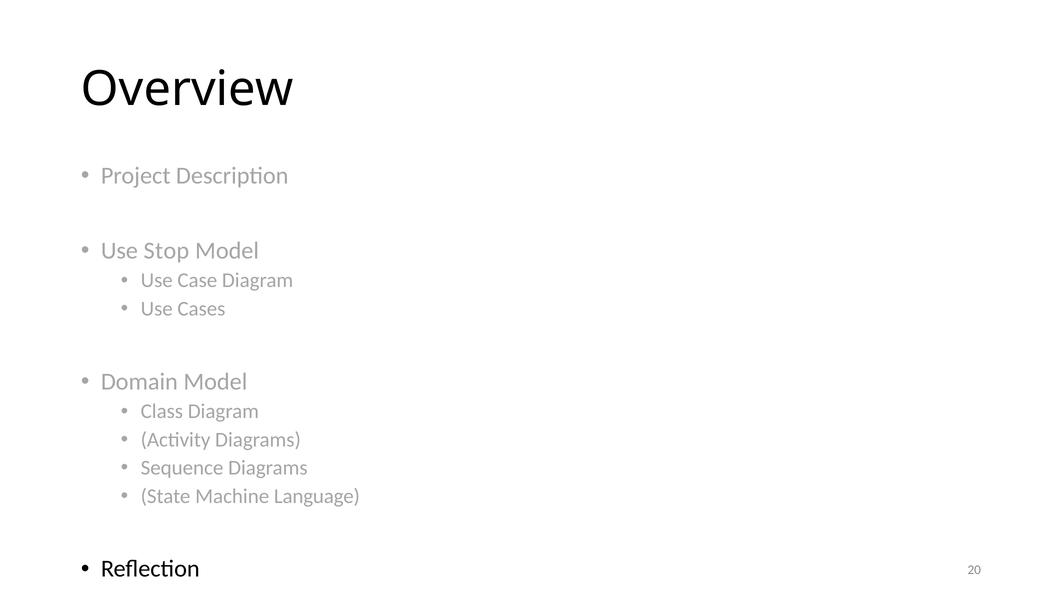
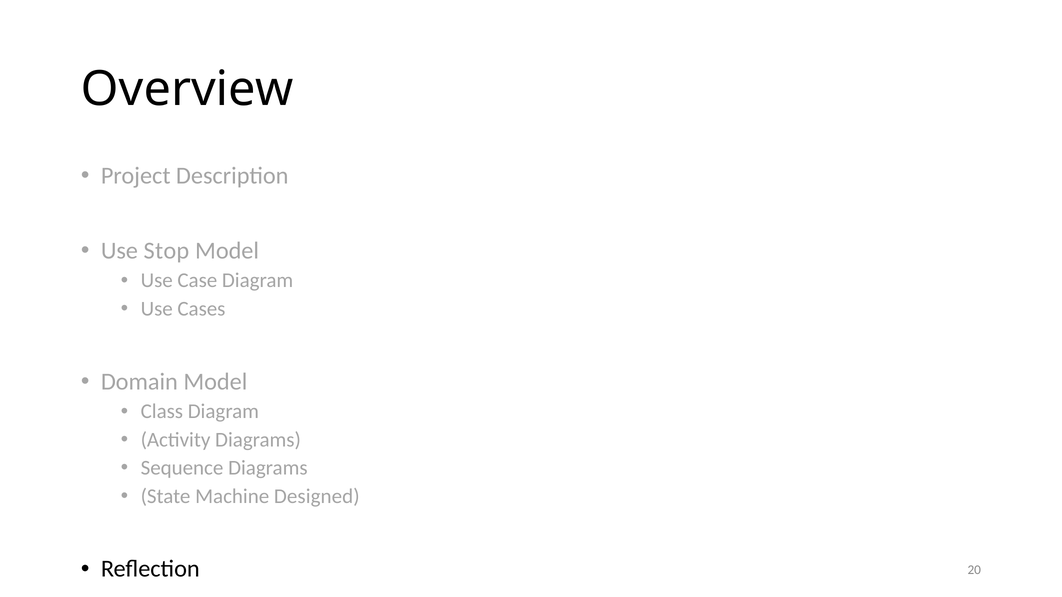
Language: Language -> Designed (317, 496)
